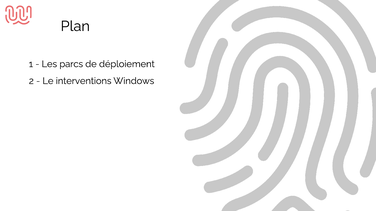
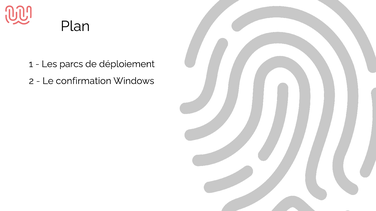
interventions: interventions -> confirmation (84, 81)
